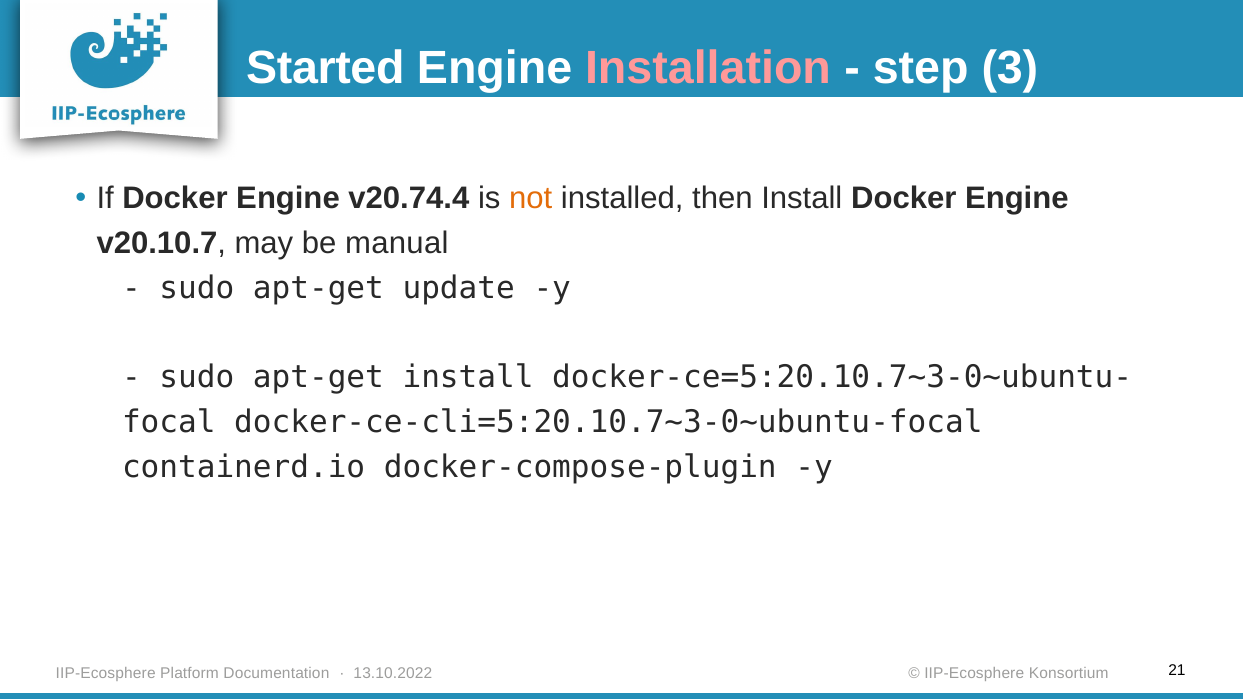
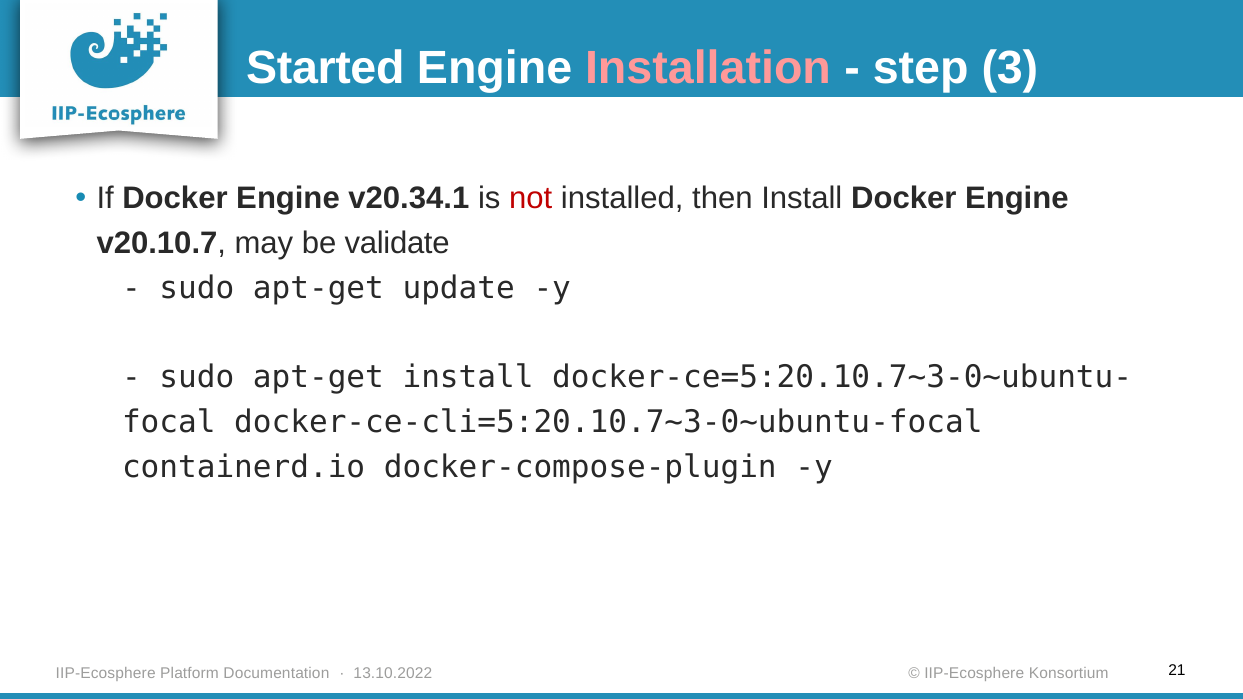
v20.74.4: v20.74.4 -> v20.34.1 (409, 199)
not colour: orange -> red (531, 199)
manual: manual -> validate (397, 243)
